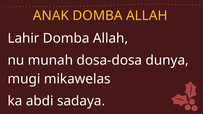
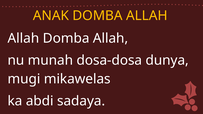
Lahir: Lahir -> Allah (23, 38)
